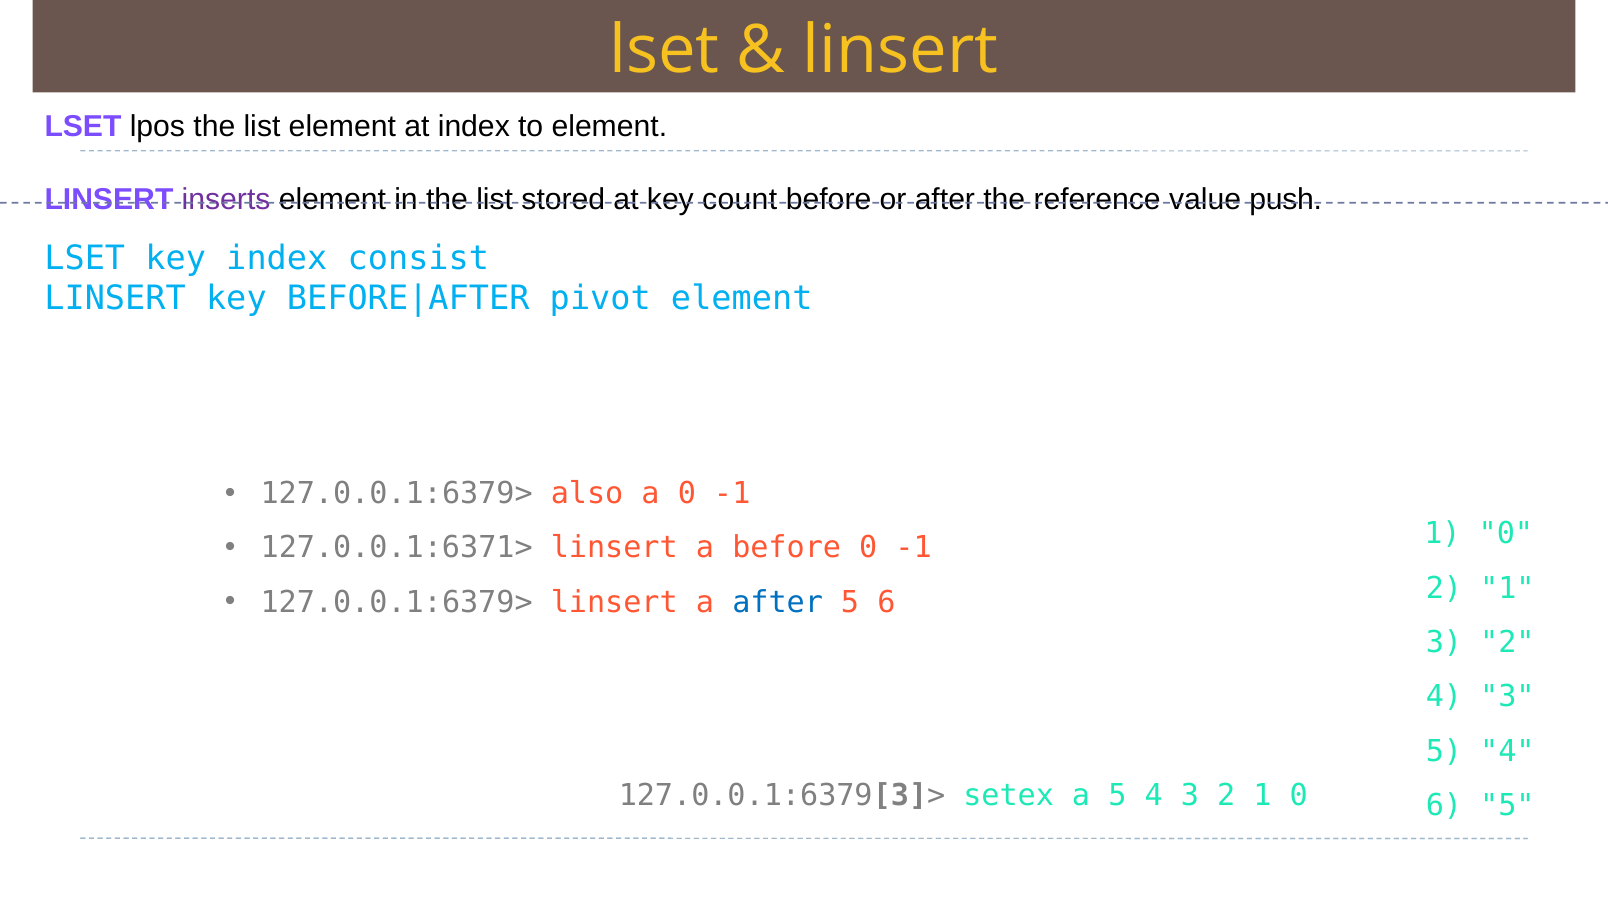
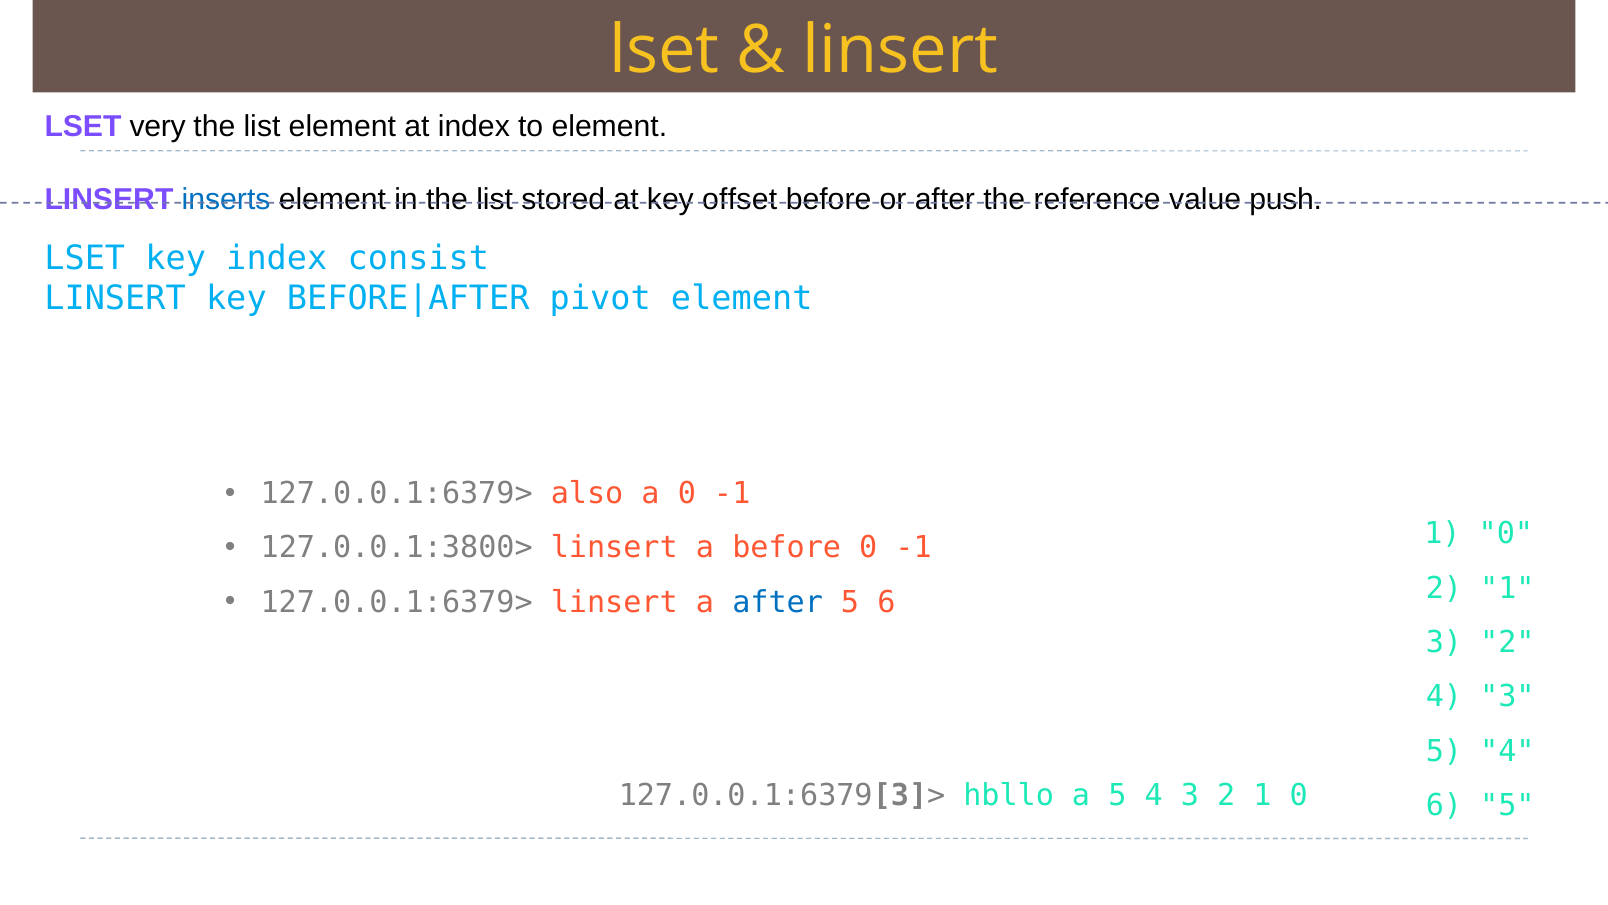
lpos: lpos -> very (158, 127)
inserts colour: purple -> blue (226, 199)
count: count -> offset (740, 199)
127.0.0.1:6371>: 127.0.0.1:6371> -> 127.0.0.1:3800> (397, 548)
setex: setex -> hbllo (1009, 795)
